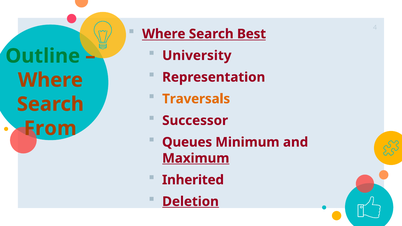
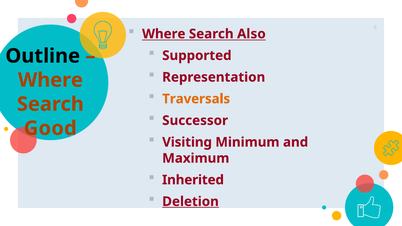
Best: Best -> Also (251, 34)
University: University -> Supported (197, 56)
Outline colour: green -> black (43, 56)
From: From -> Good (50, 128)
Queues: Queues -> Visiting (187, 142)
Maximum underline: present -> none (196, 158)
